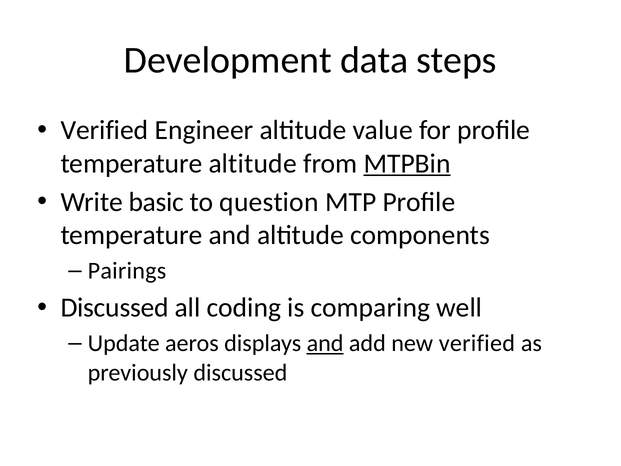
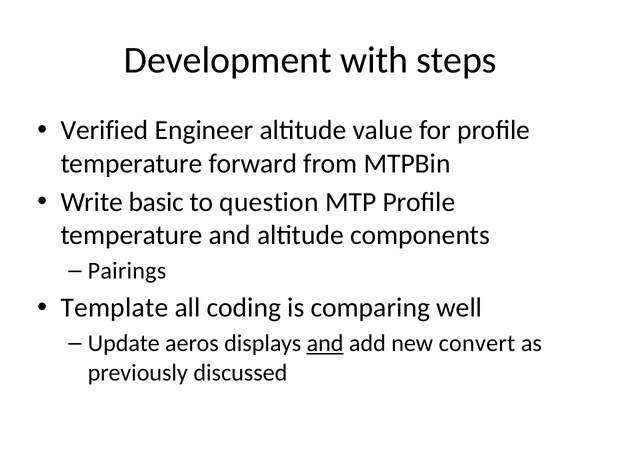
data: data -> with (374, 60)
temperature altitude: altitude -> forward (253, 163)
MTPBin underline: present -> none (407, 163)
Discussed: Discussed -> Template (114, 308)
new verified: verified -> convert (477, 343)
